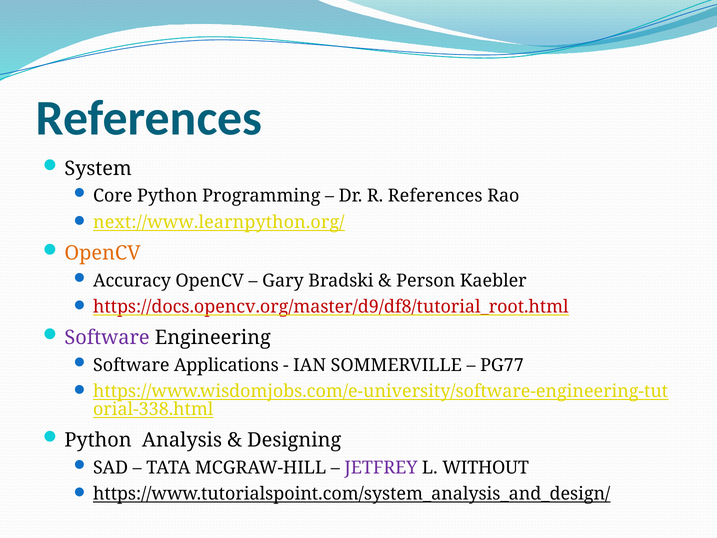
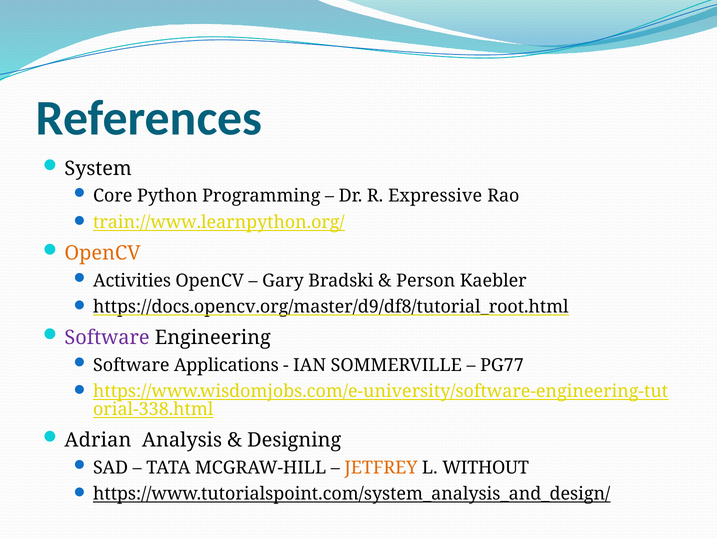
R References: References -> Expressive (435, 196)
next://www.learnpython.org/: next://www.learnpython.org/ -> train://www.learnpython.org/ (219, 222)
Accuracy: Accuracy -> Activities (132, 280)
https://docs.opencv.org/master/d9/df8/tutorial_root.html colour: red -> black (331, 307)
Python: Python -> Adrian (98, 440)
JETFREY colour: purple -> orange (381, 467)
